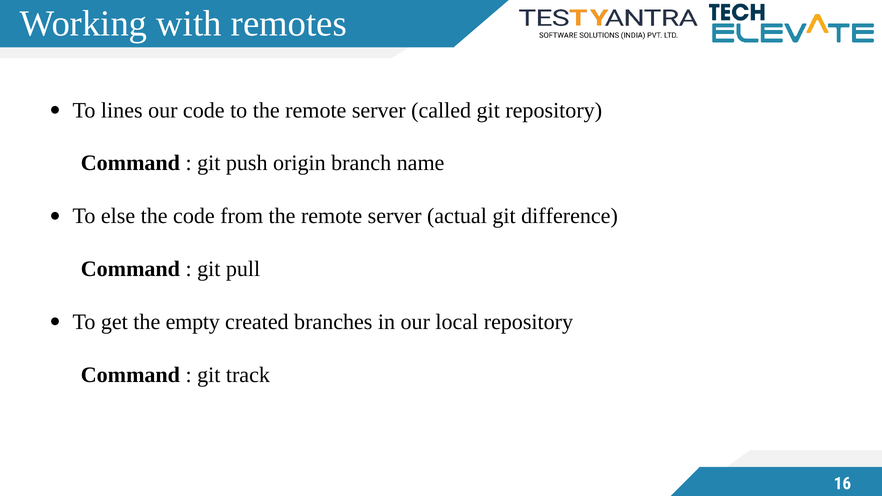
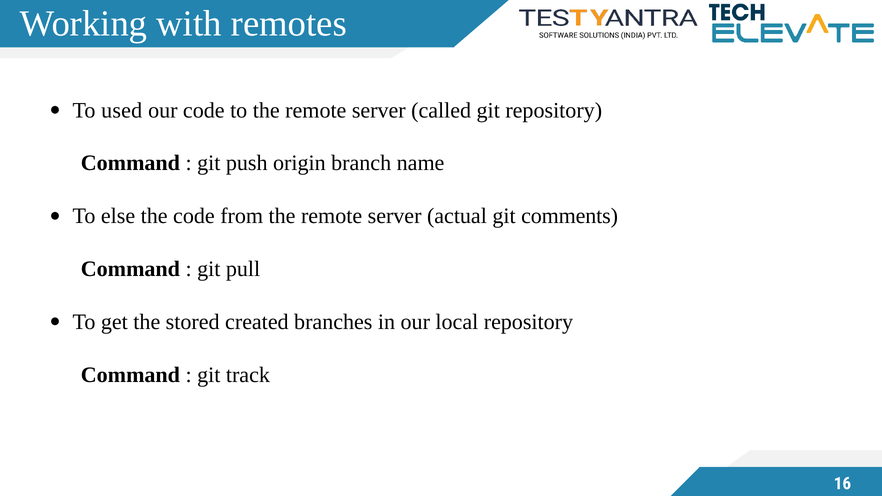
lines: lines -> used (122, 110)
difference: difference -> comments (570, 216)
empty: empty -> stored (193, 322)
